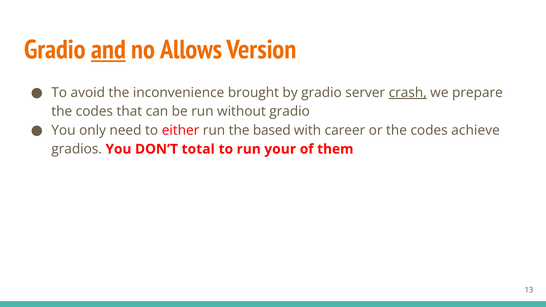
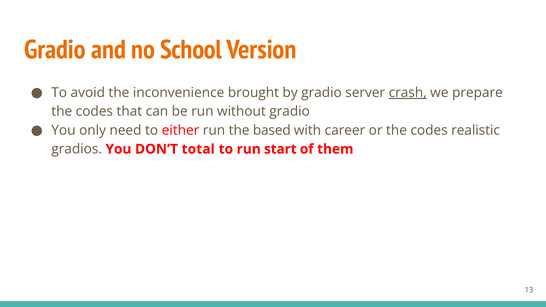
and underline: present -> none (108, 50)
Allows: Allows -> School (191, 50)
achieve: achieve -> realistic (476, 130)
your: your -> start (280, 149)
